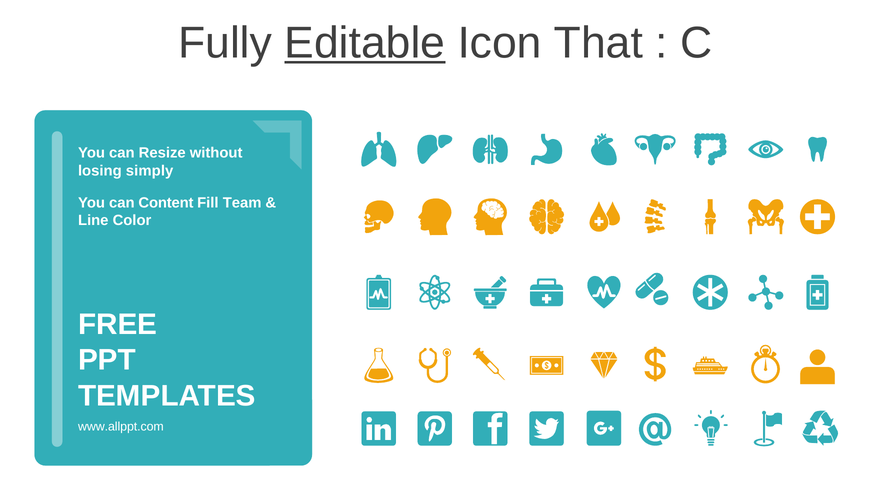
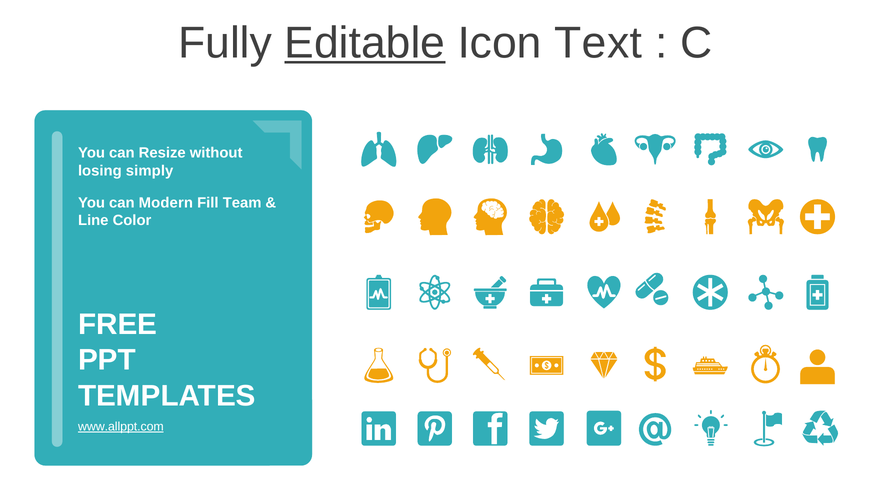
That: That -> Text (598, 43)
Content: Content -> Modern (166, 203)
www.allppt.com underline: none -> present (121, 427)
